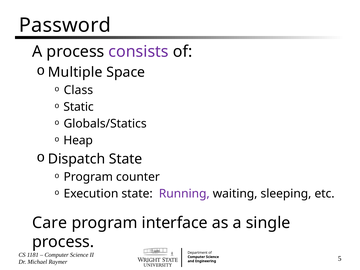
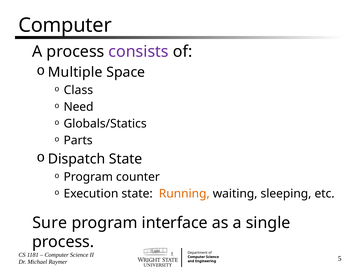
Password: Password -> Computer (65, 25)
Static: Static -> Need (79, 107)
Heap: Heap -> Parts (78, 140)
Running colour: purple -> orange (184, 194)
Care: Care -> Sure (50, 223)
